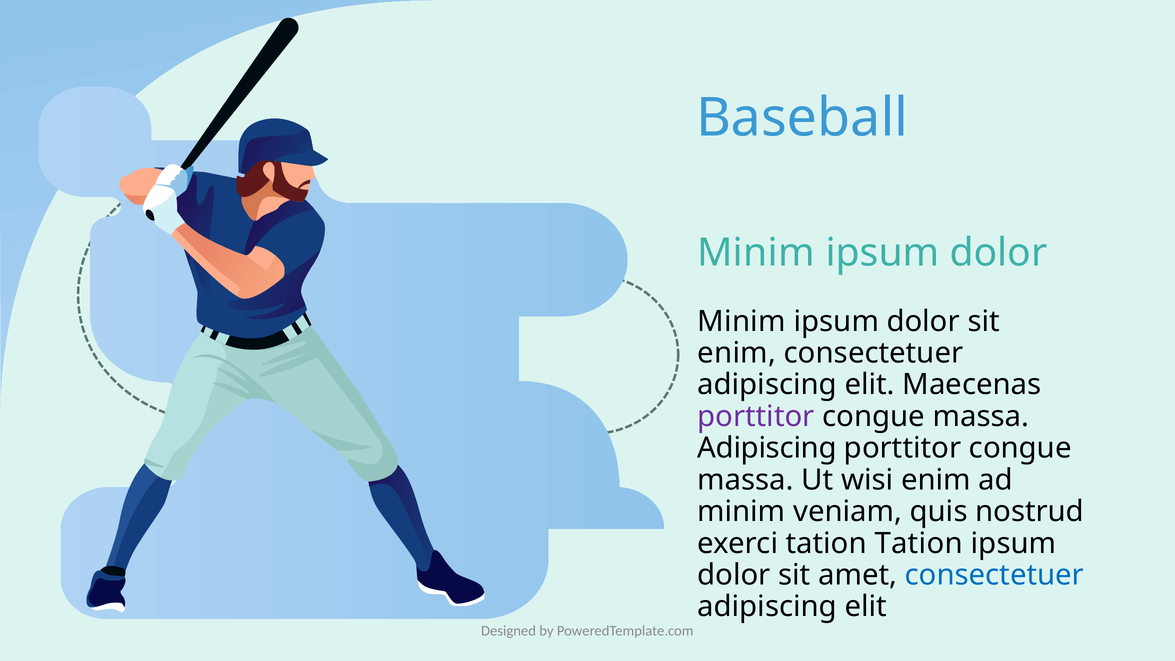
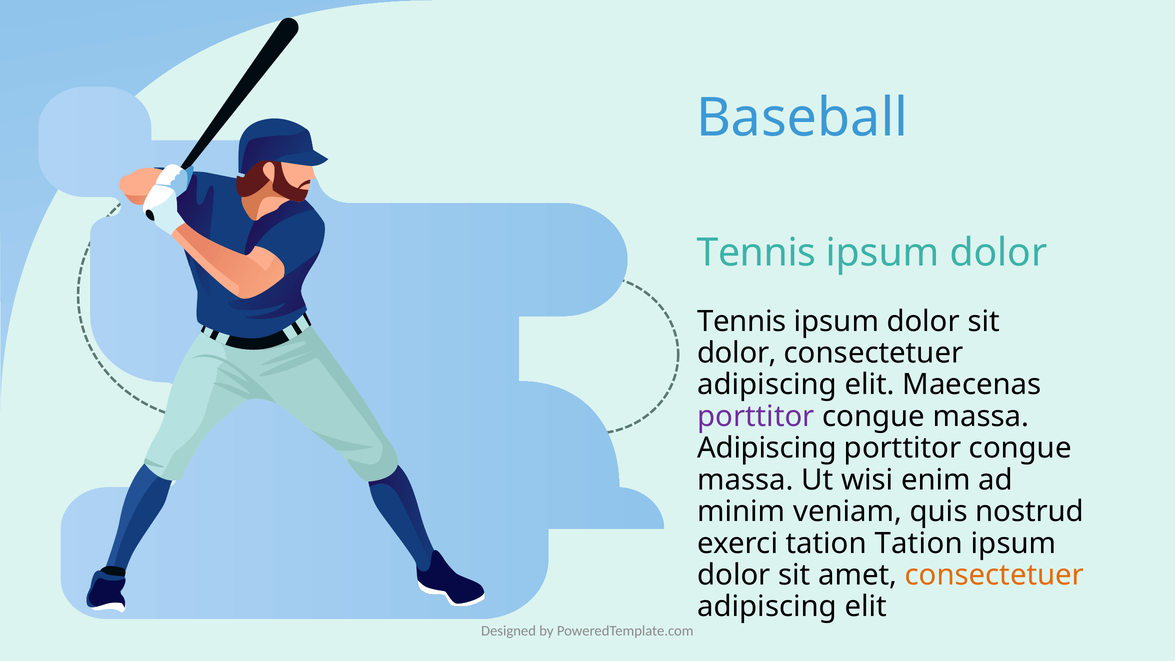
Minim: Minim -> Tennis (756, 253)
Minim: Minim -> Tennis (742, 321)
enim: enim -> dolor (737, 353)
consectetuer colour: blue -> orange (994, 575)
